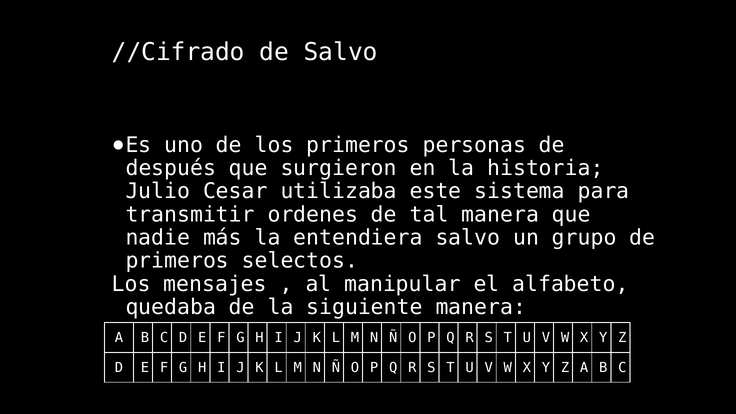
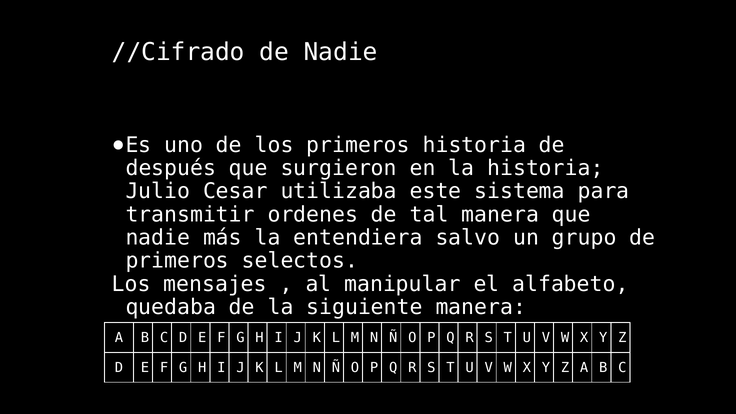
de Salvo: Salvo -> Nadie (341, 52)
primeros personas: personas -> historia (474, 145)
